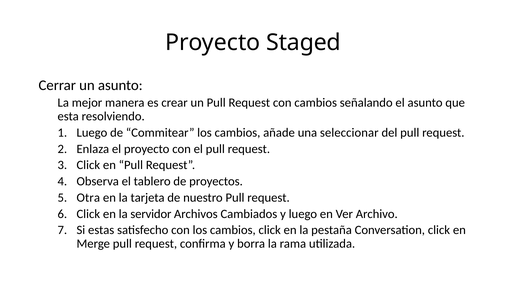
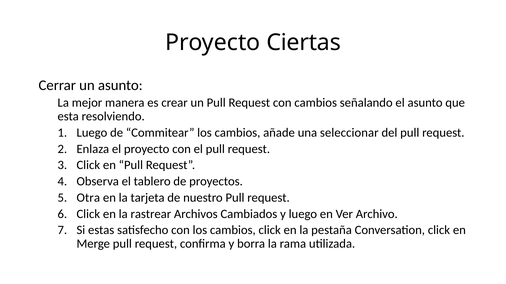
Staged: Staged -> Ciertas (304, 43)
servidor: servidor -> rastrear (151, 214)
